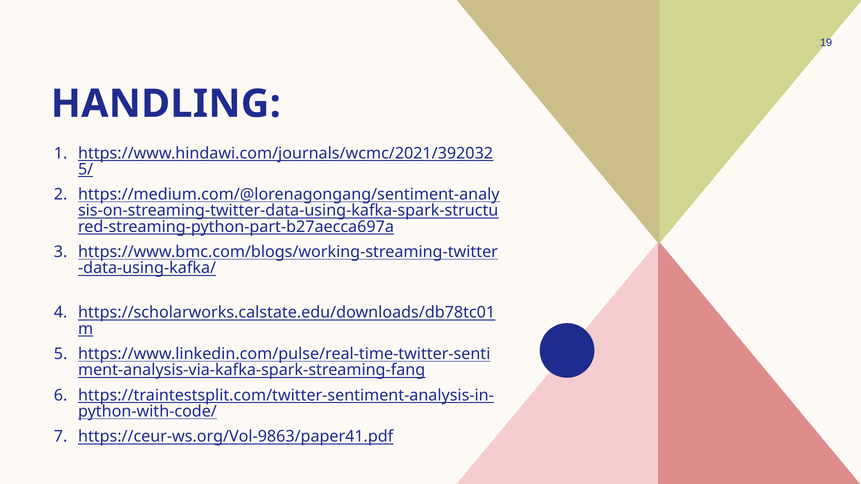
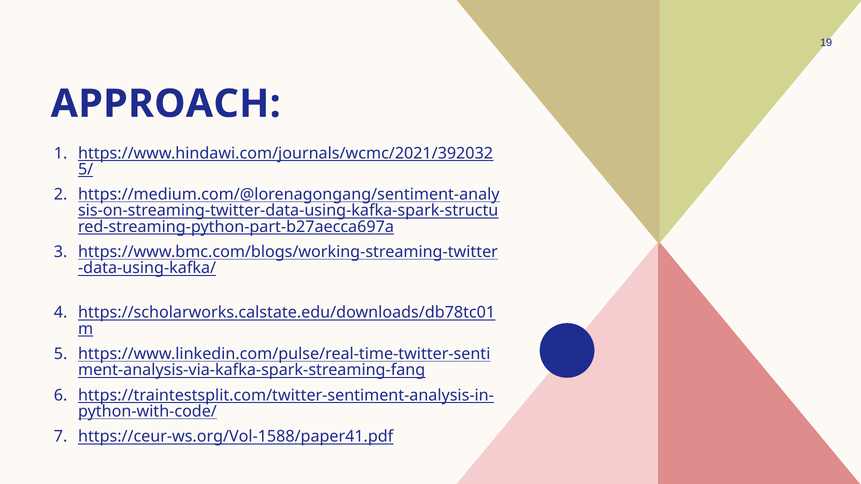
HANDLING: HANDLING -> APPROACH (166, 104)
https://ceur-ws.org/Vol-9863/paper41.pdf: https://ceur-ws.org/Vol-9863/paper41.pdf -> https://ceur-ws.org/Vol-1588/paper41.pdf (236, 437)
